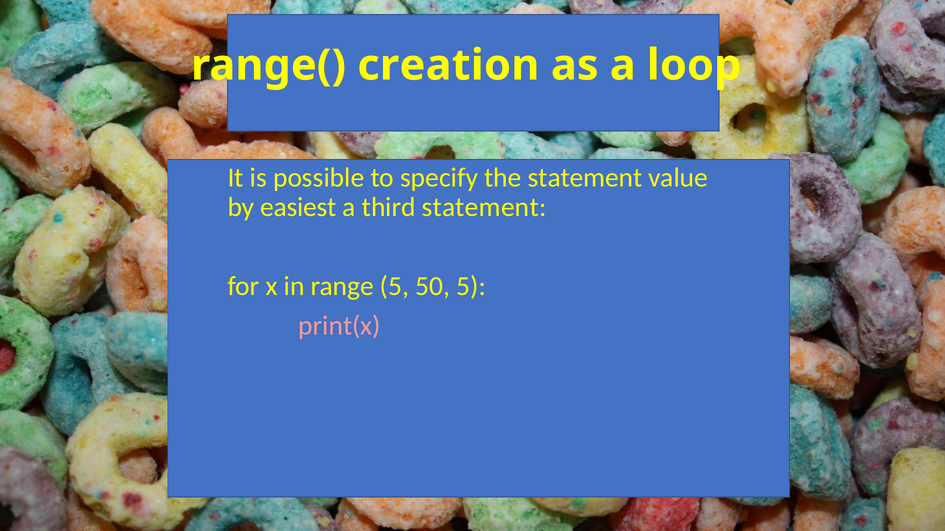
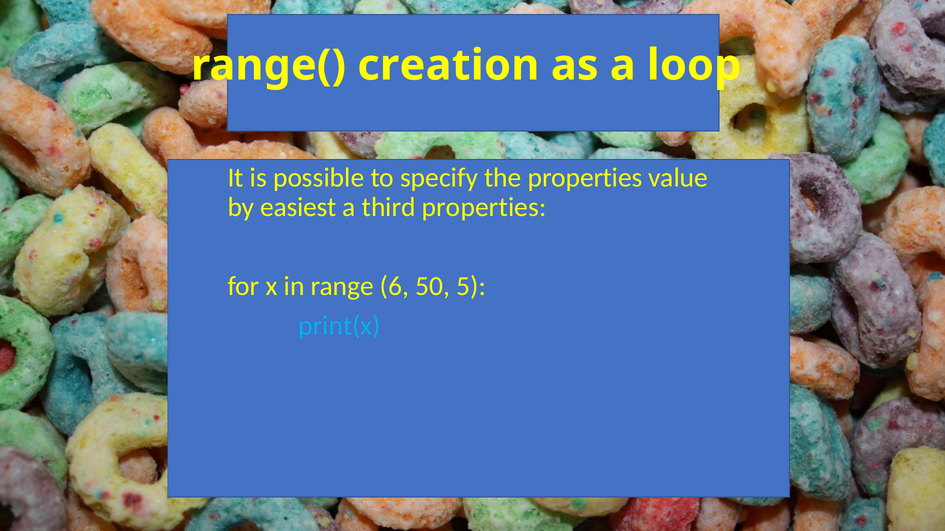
the statement: statement -> properties (585, 178)
third statement: statement -> properties (484, 208)
range 5: 5 -> 6 (395, 287)
print(x colour: pink -> light blue (340, 326)
